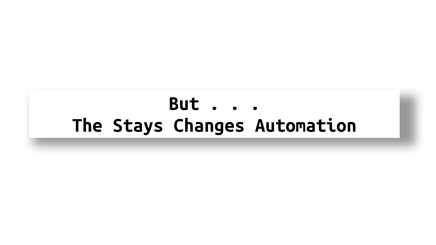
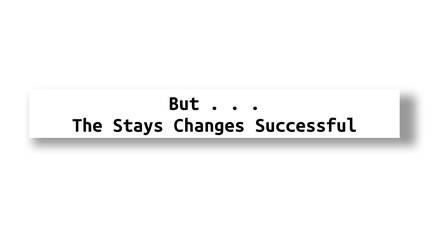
Automation: Automation -> Successful (306, 126)
